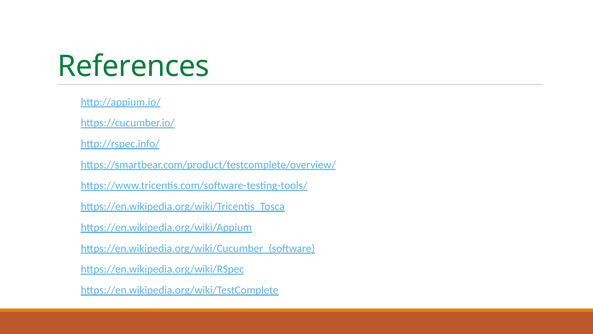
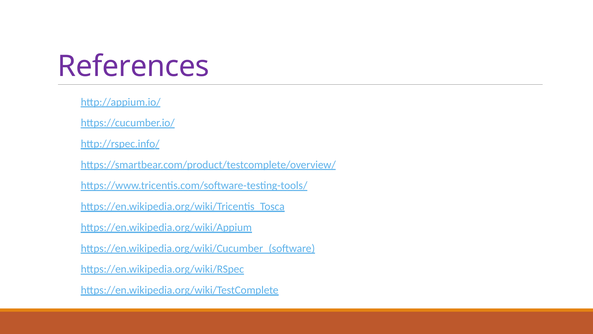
References colour: green -> purple (133, 66)
